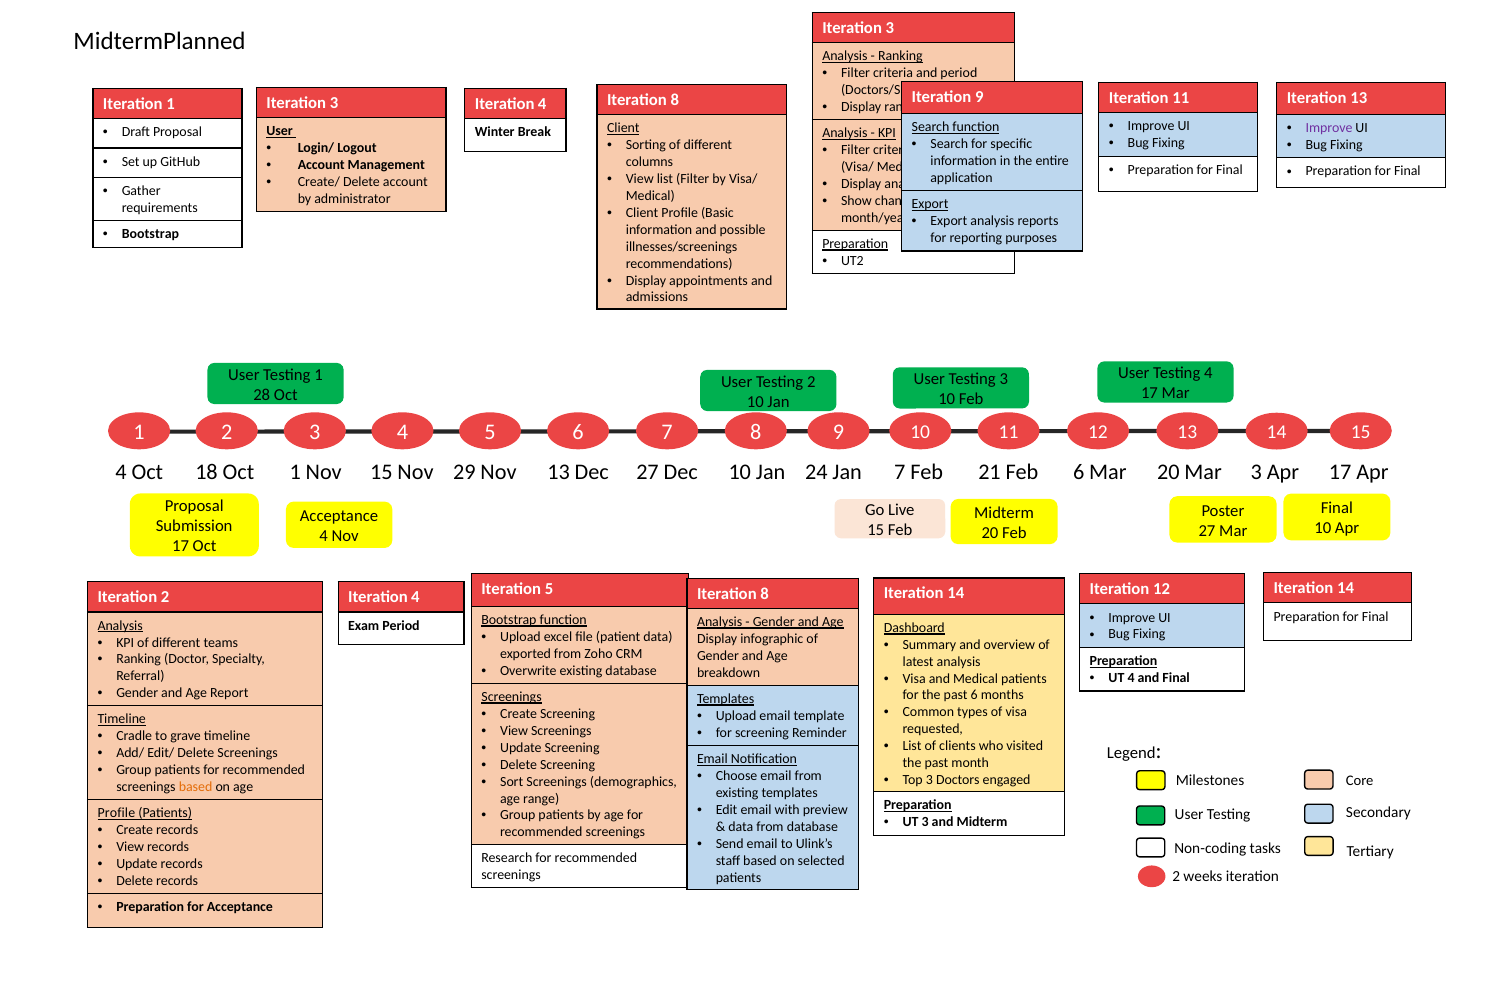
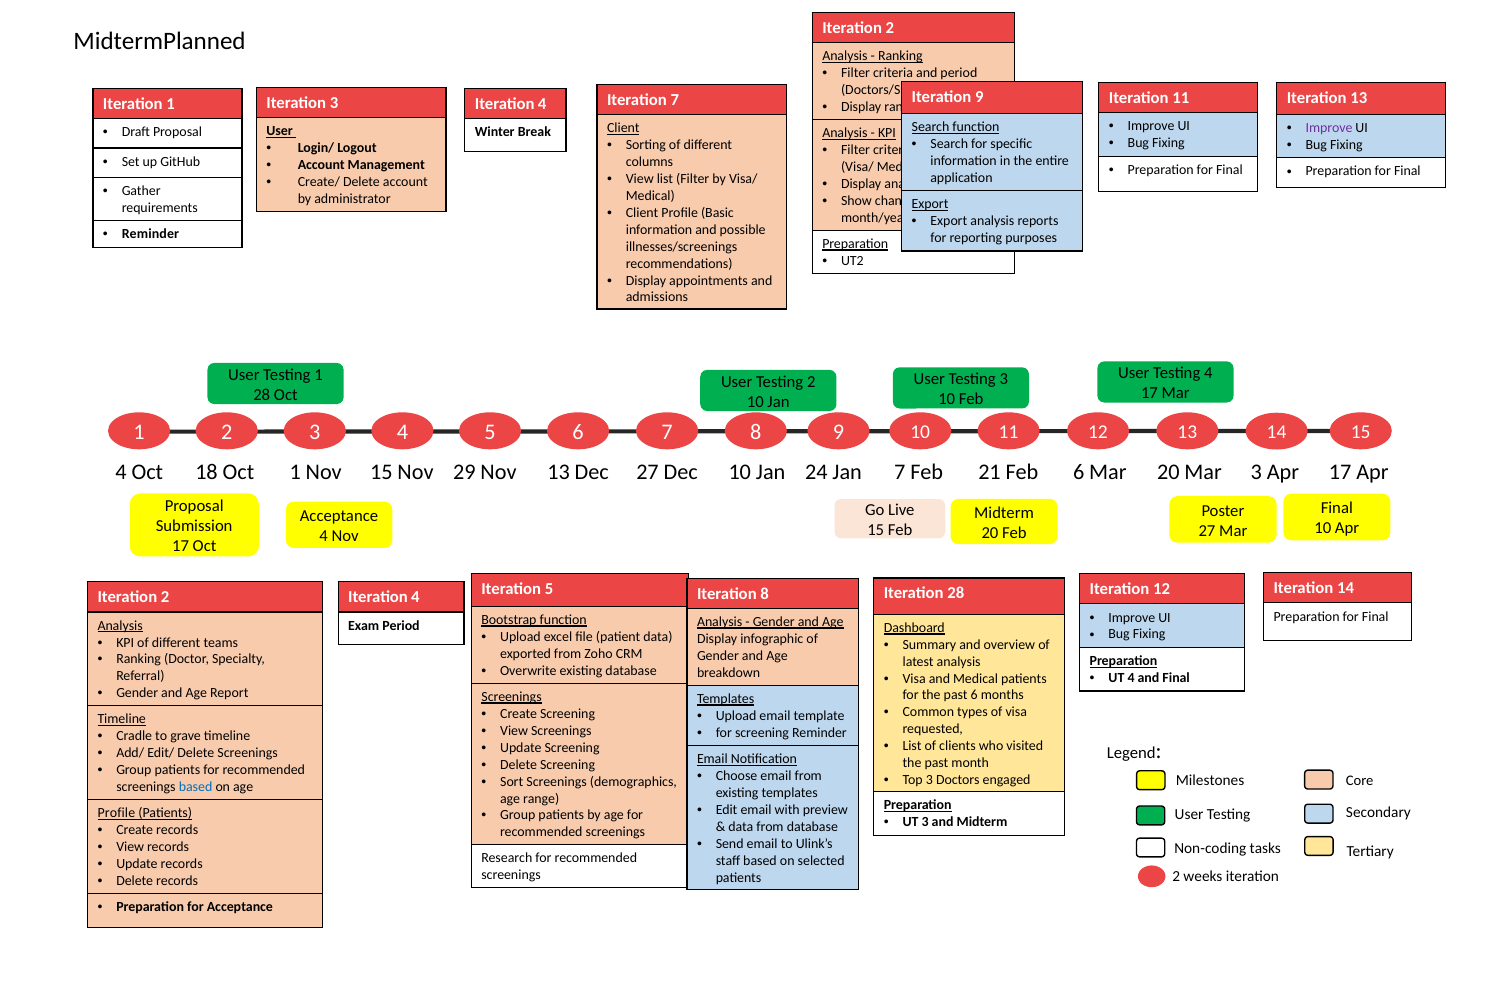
3: 3 -> 2 (890, 28)
8: 8 -> 7 (675, 100)
Bootstrap: Bootstrap -> Reminder (150, 234)
14: 14 -> 28 (956, 593)
based colour: orange -> blue (196, 787)
